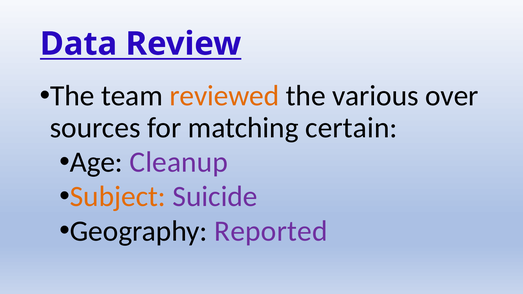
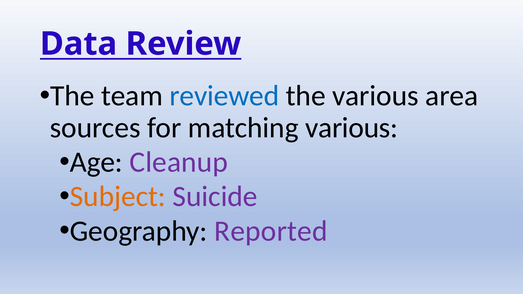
reviewed colour: orange -> blue (224, 96)
over: over -> area (452, 96)
matching certain: certain -> various (352, 128)
